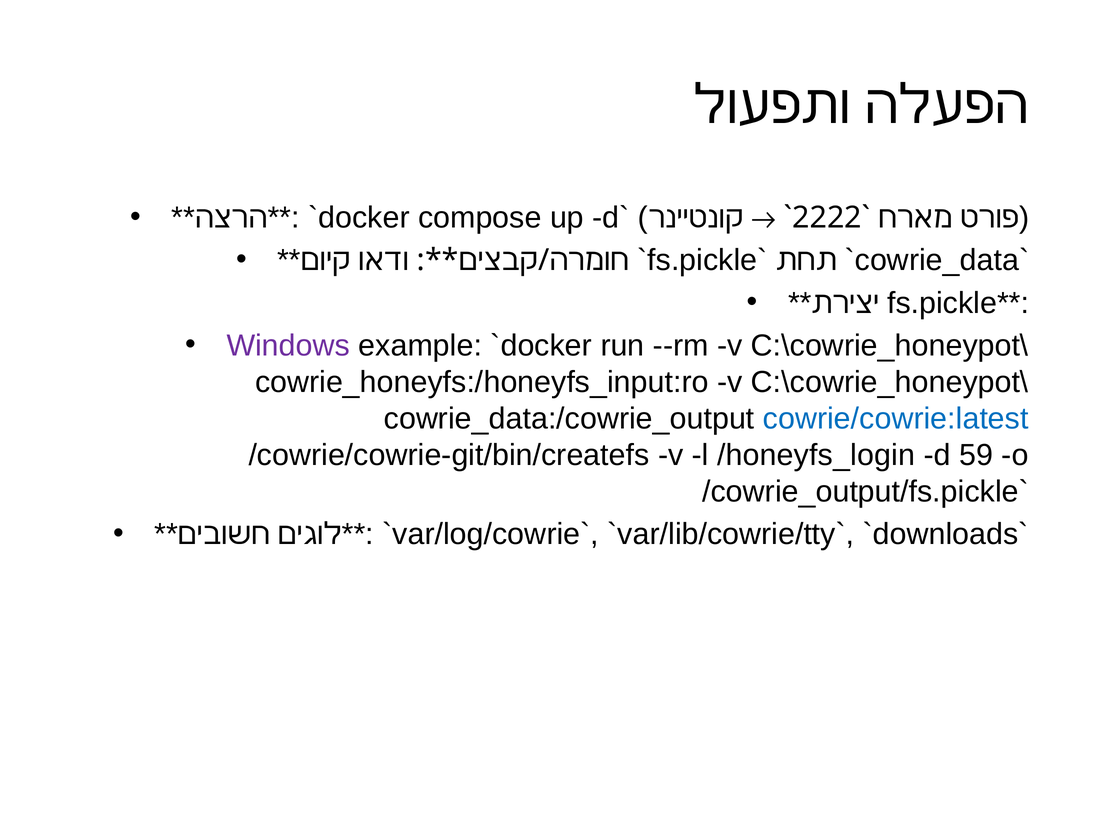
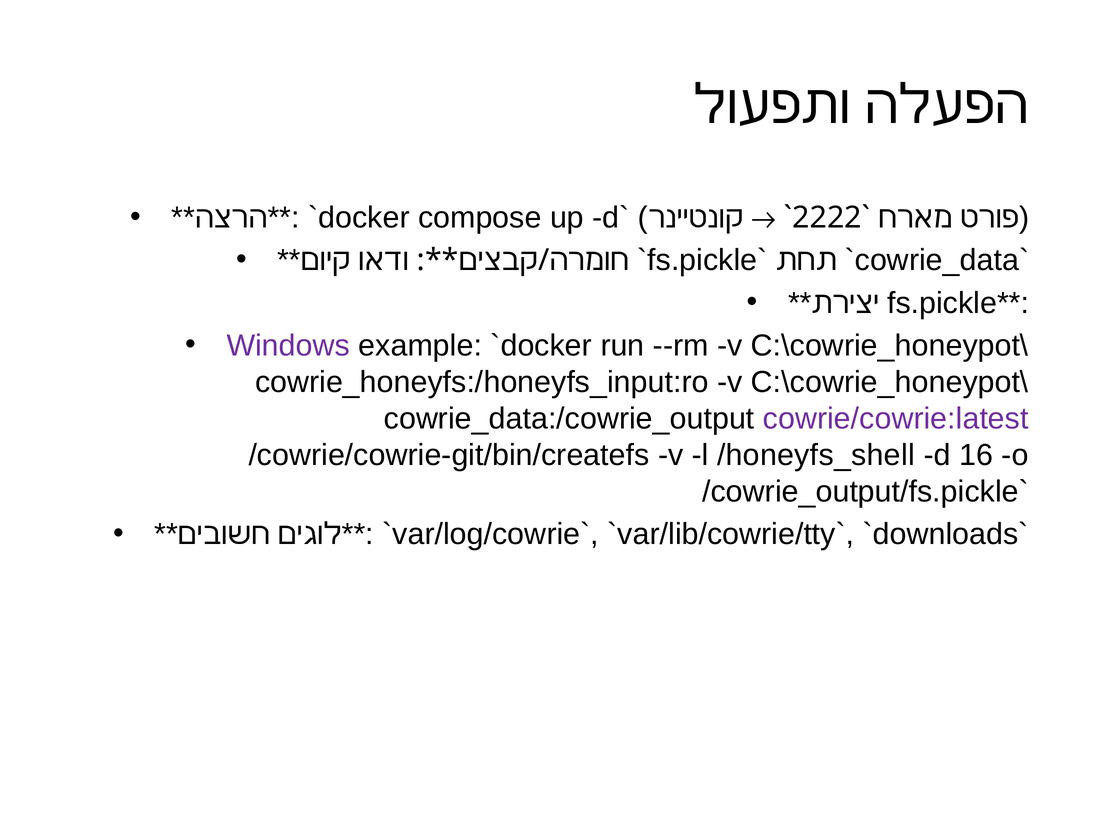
cowrie/cowrie:latest colour: blue -> purple (896, 418)
/honeyfs_login: /honeyfs_login -> /honeyfs_shell (816, 455)
59: 59 -> 16 (976, 455)
